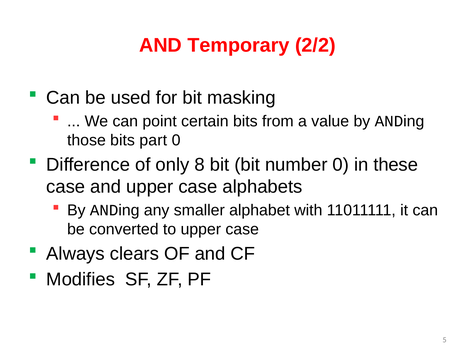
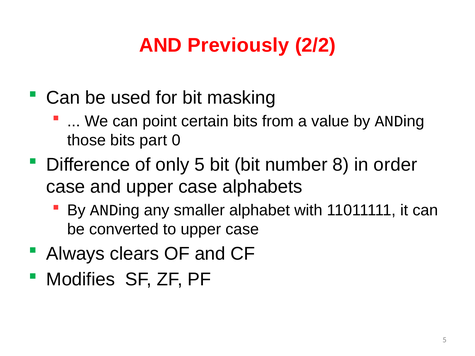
Temporary: Temporary -> Previously (238, 45)
only 8: 8 -> 5 (200, 165)
number 0: 0 -> 8 (341, 165)
these: these -> order (396, 165)
